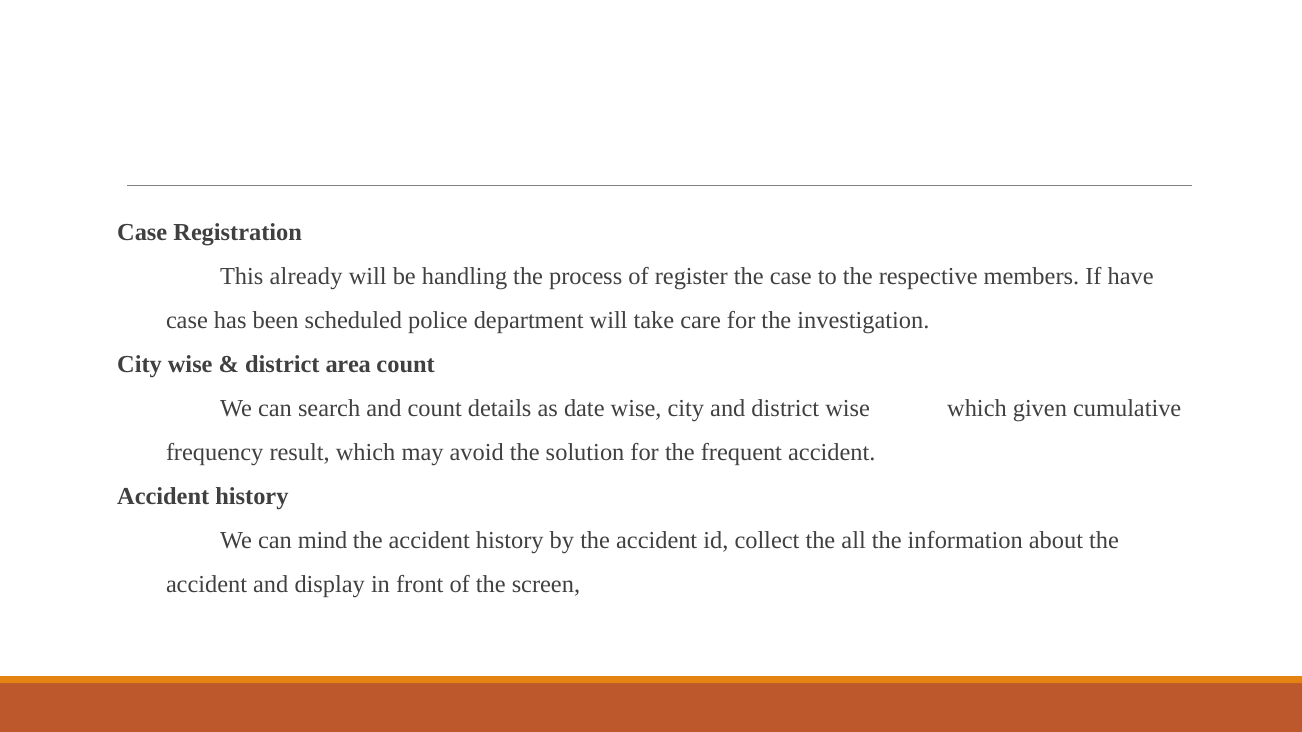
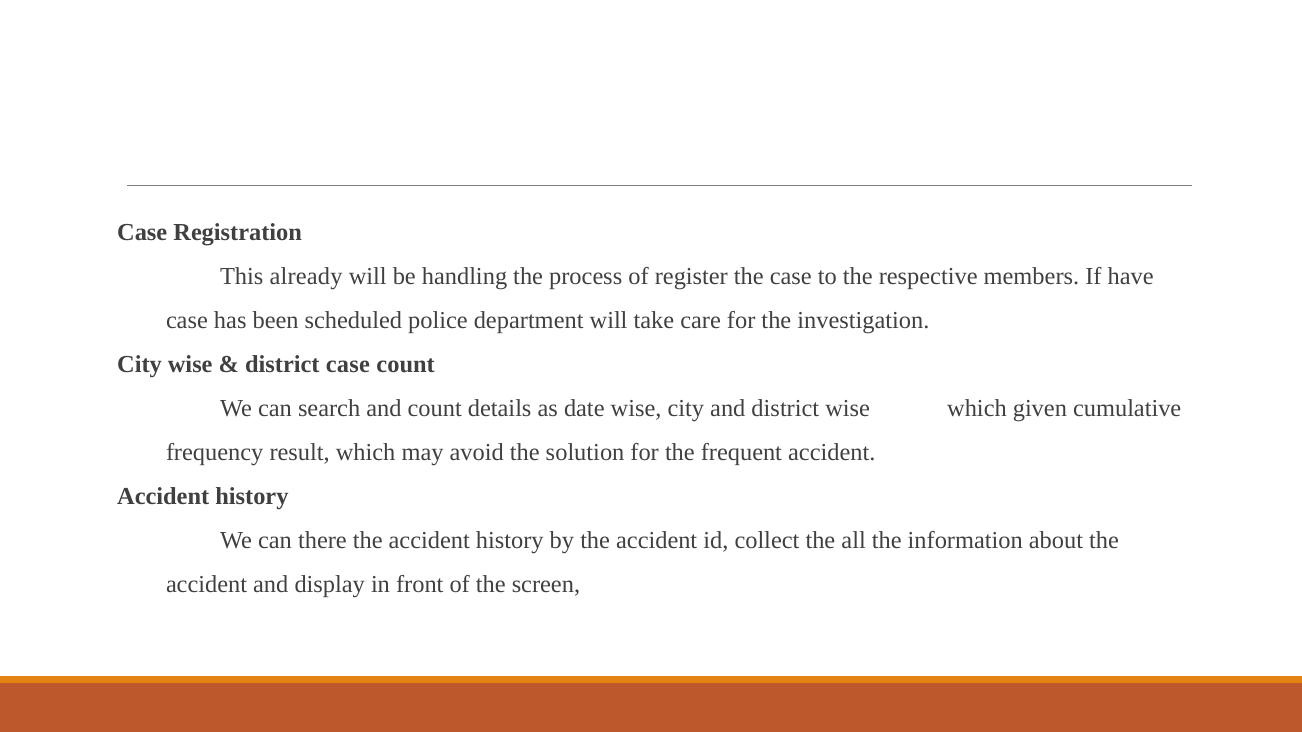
district area: area -> case (348, 365)
mind: mind -> there (322, 541)
